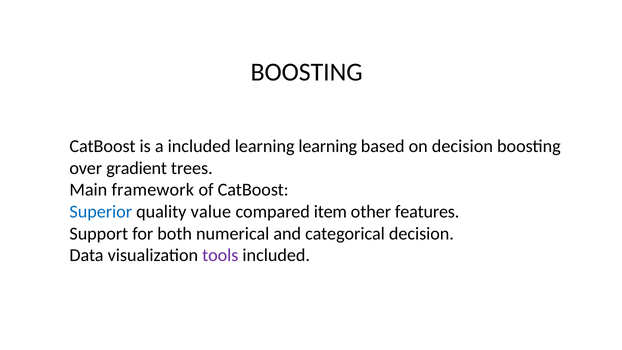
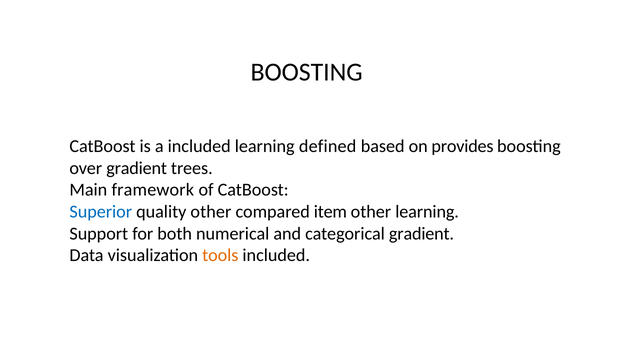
learning learning: learning -> defined (328, 146)
on decision: decision -> provides (462, 146)
quality value: value -> other (211, 212)
other features: features -> learning (427, 212)
categorical decision: decision -> gradient (422, 233)
tools colour: purple -> orange (220, 255)
